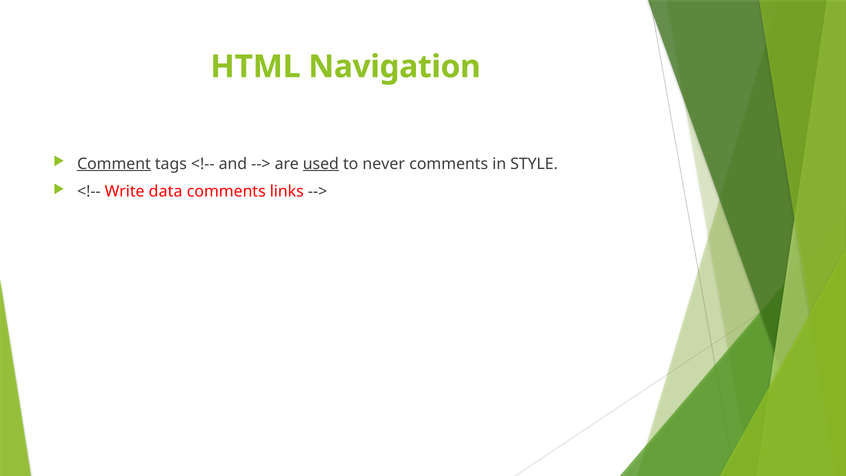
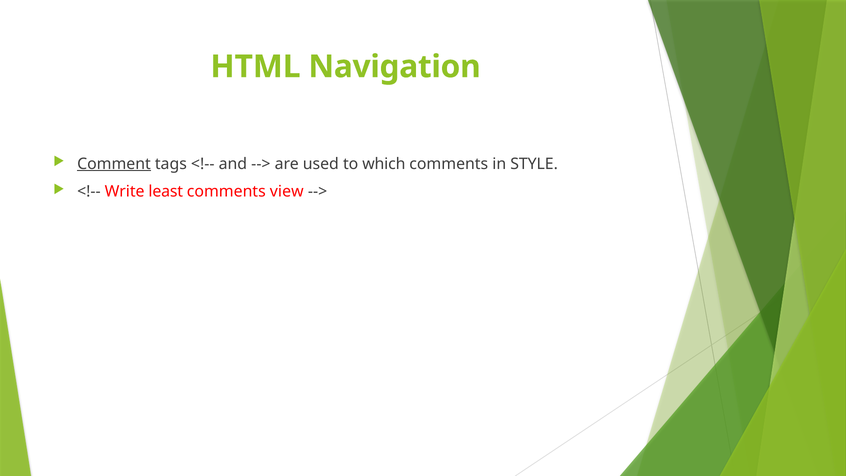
used underline: present -> none (321, 164)
never: never -> which (384, 164)
data: data -> least (166, 192)
links: links -> view (287, 192)
